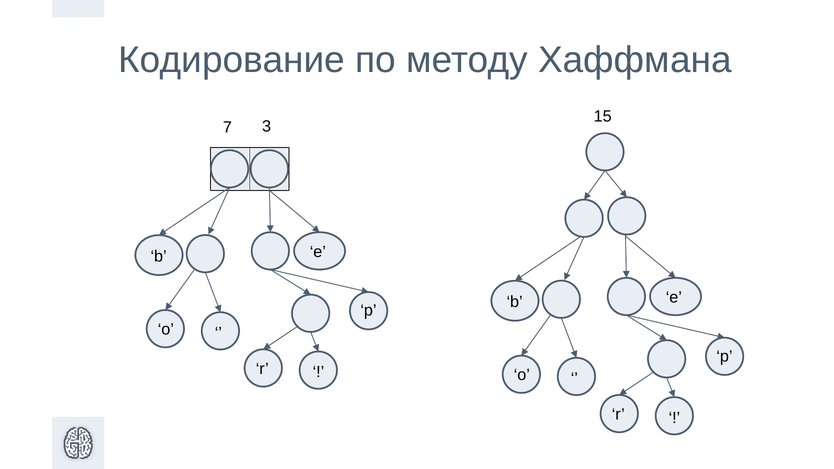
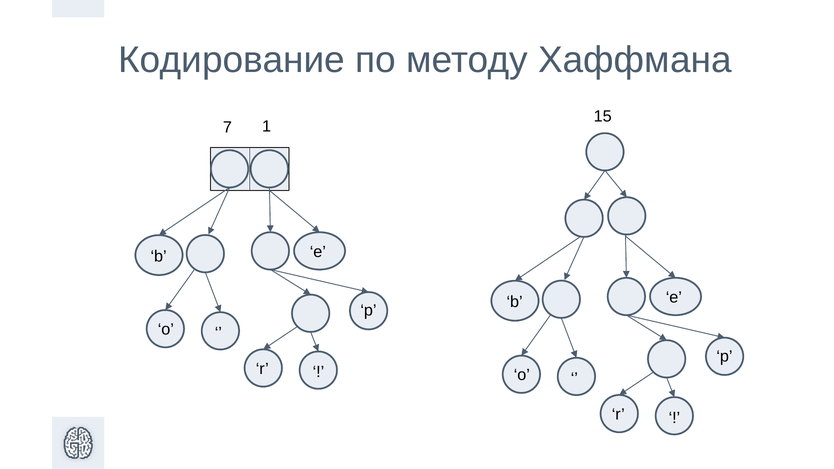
3: 3 -> 1 (267, 126)
